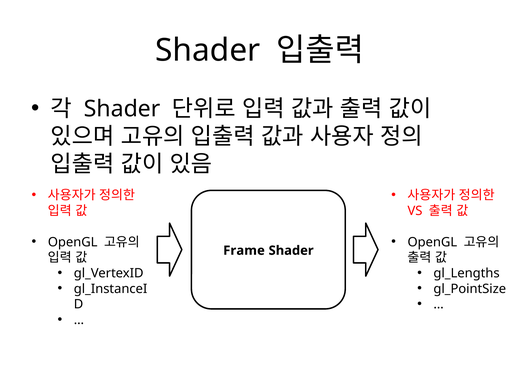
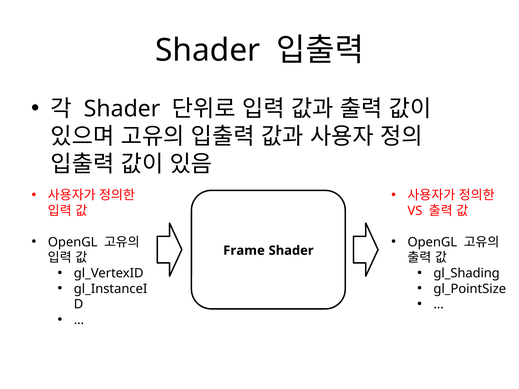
gl_Lengths: gl_Lengths -> gl_Shading (467, 273)
